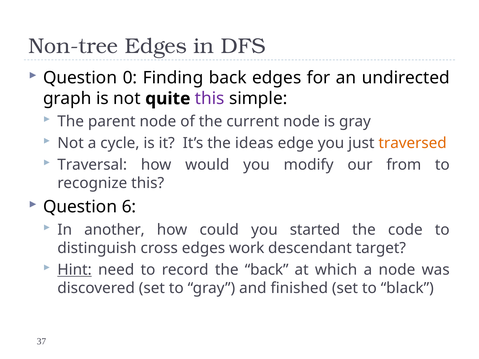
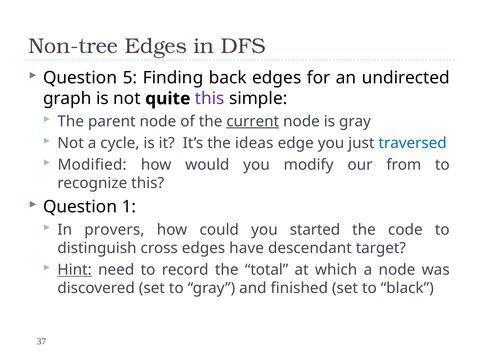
0: 0 -> 5 (130, 78)
current underline: none -> present (253, 121)
traversed colour: orange -> blue (413, 143)
Traversal: Traversal -> Modified (92, 165)
6: 6 -> 1 (129, 207)
another: another -> provers (114, 230)
work: work -> have (247, 248)
the back: back -> total (267, 270)
